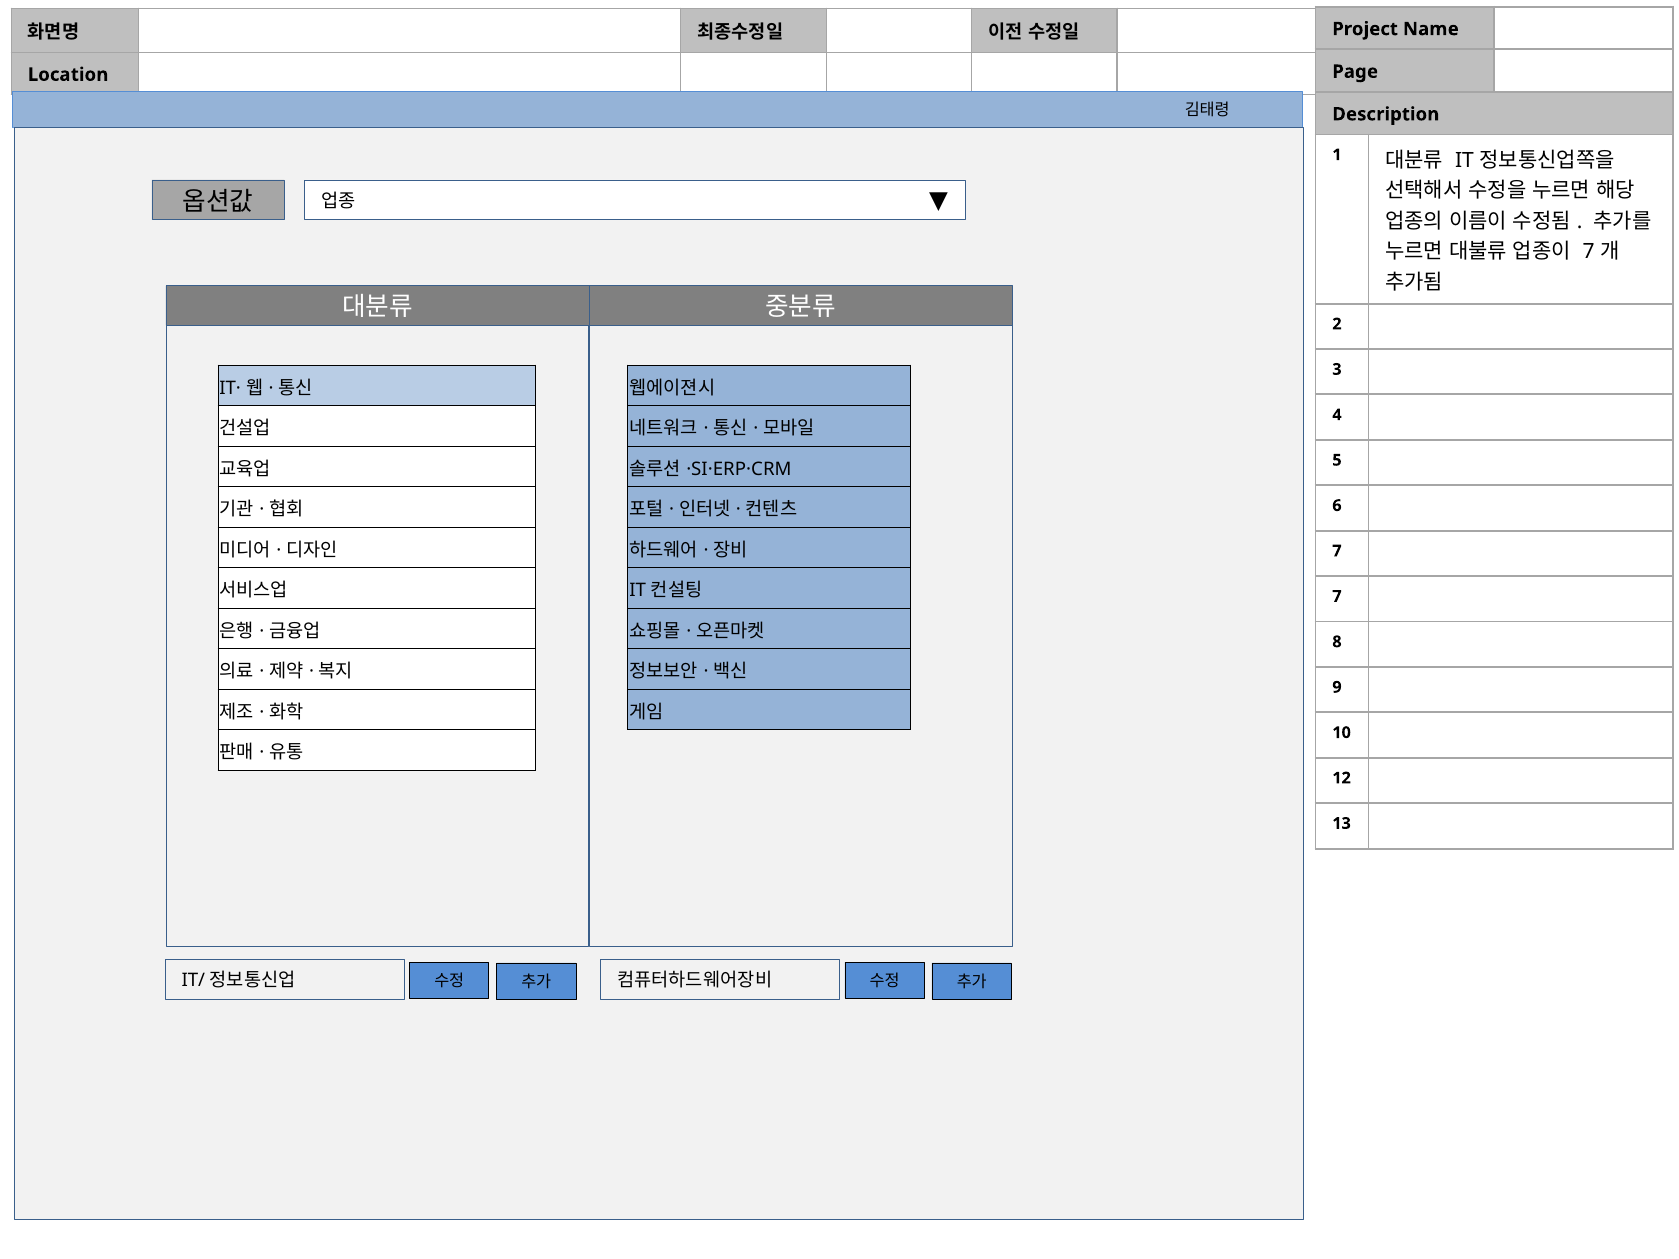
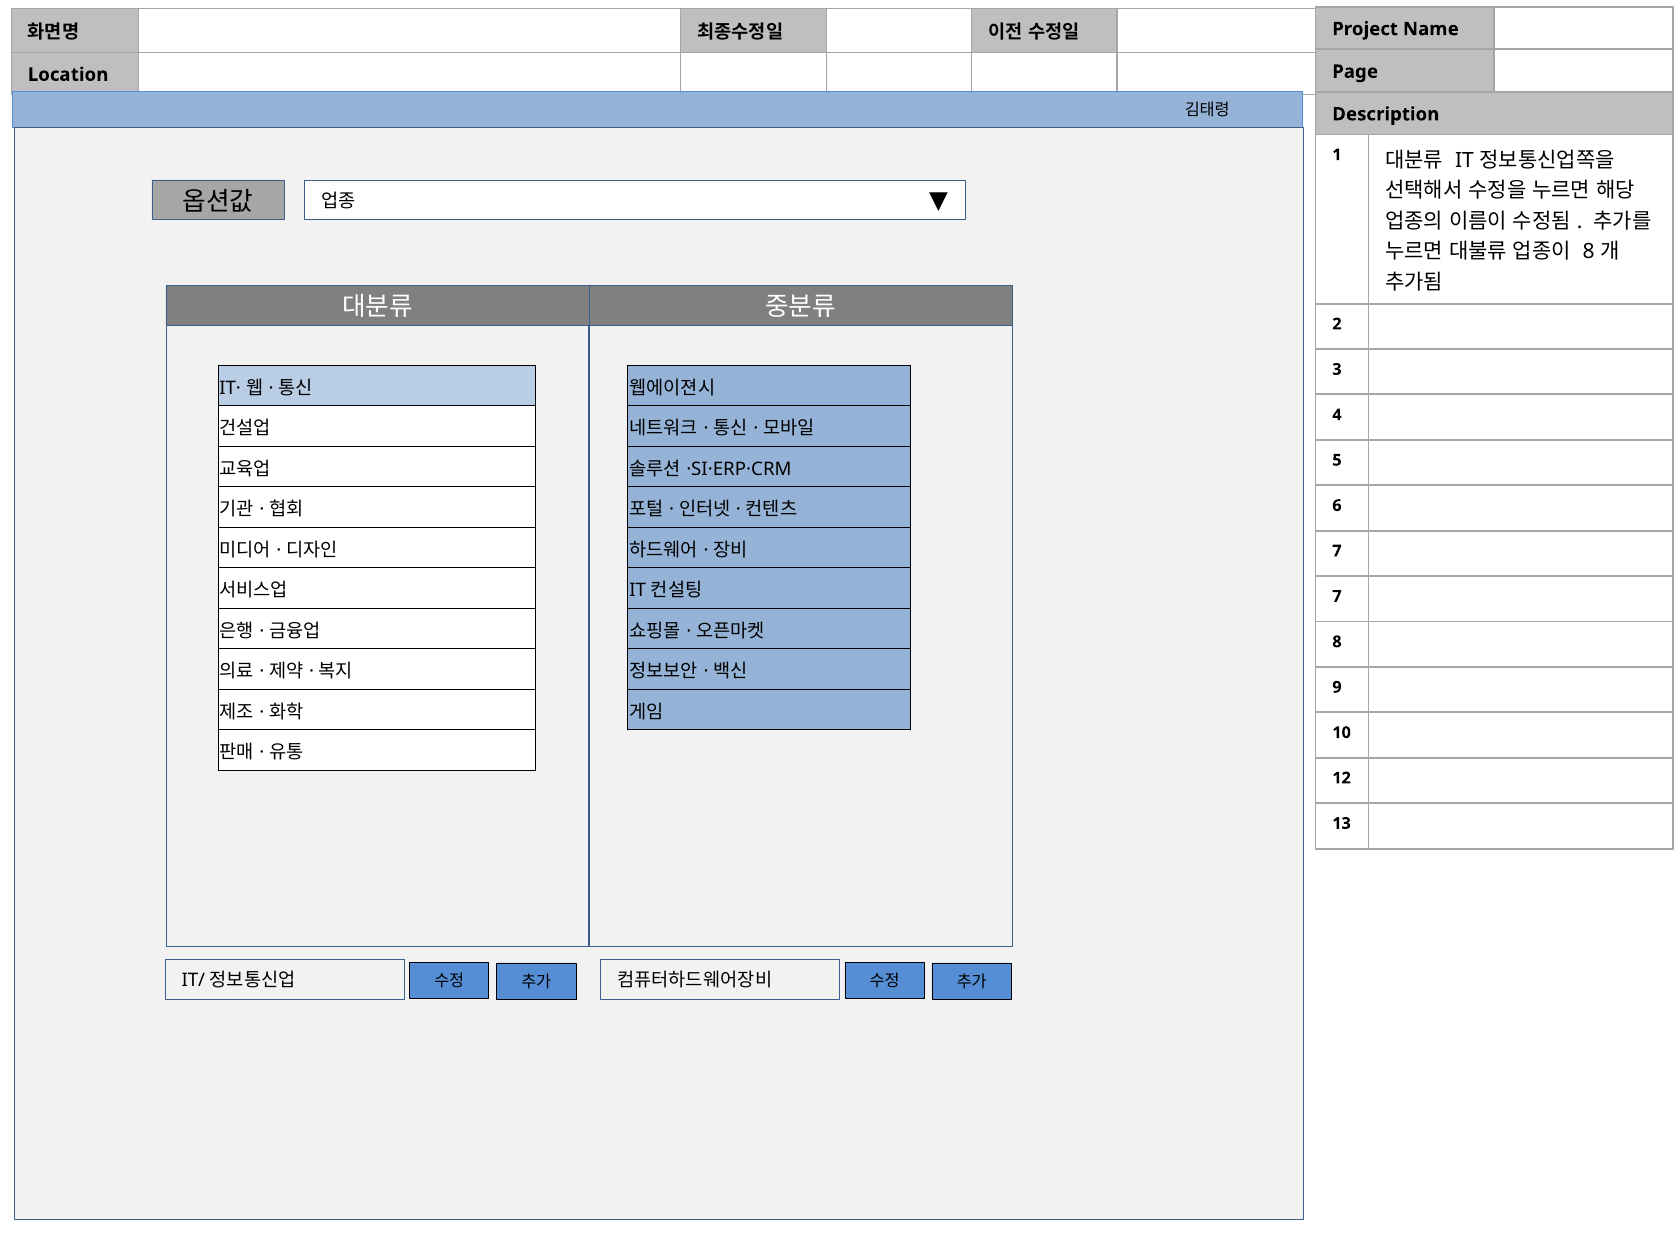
7: 7 -> 8 (1589, 252)
